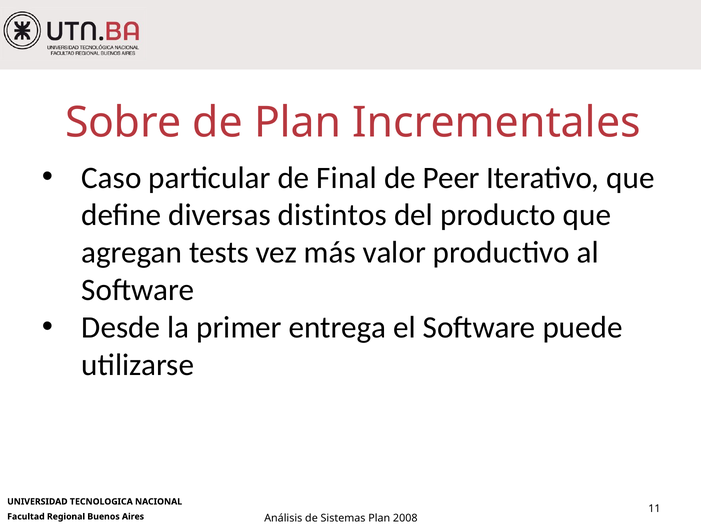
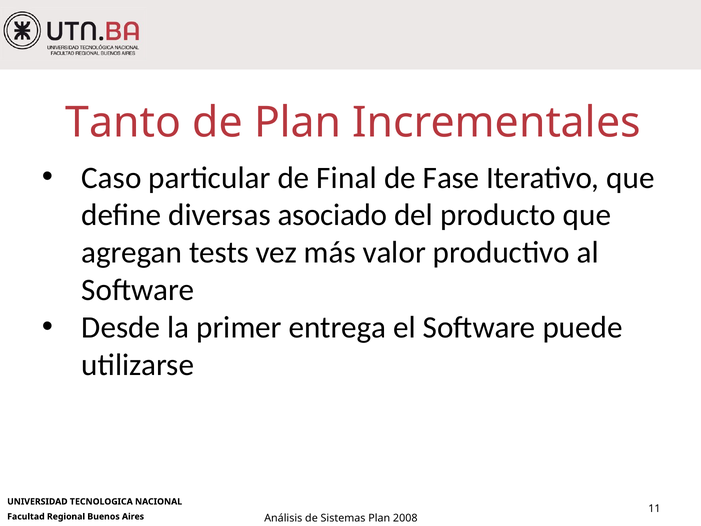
Sobre: Sobre -> Tanto (123, 123)
Peer: Peer -> Fase (451, 178)
distintos: distintos -> asociado (333, 215)
